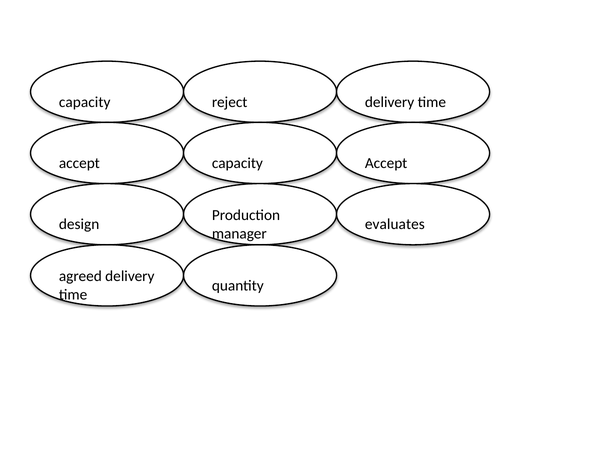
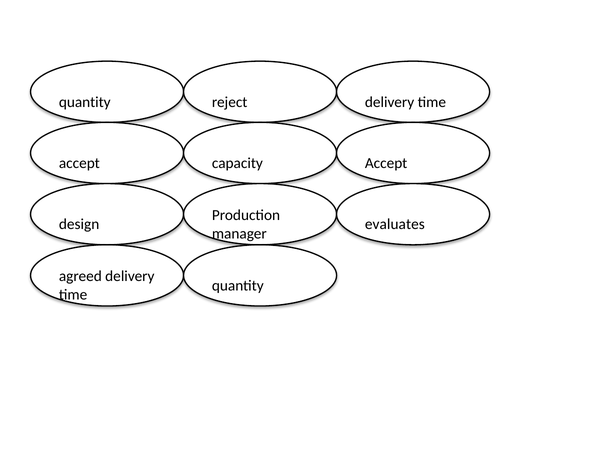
capacity: capacity -> quantity (85, 102)
